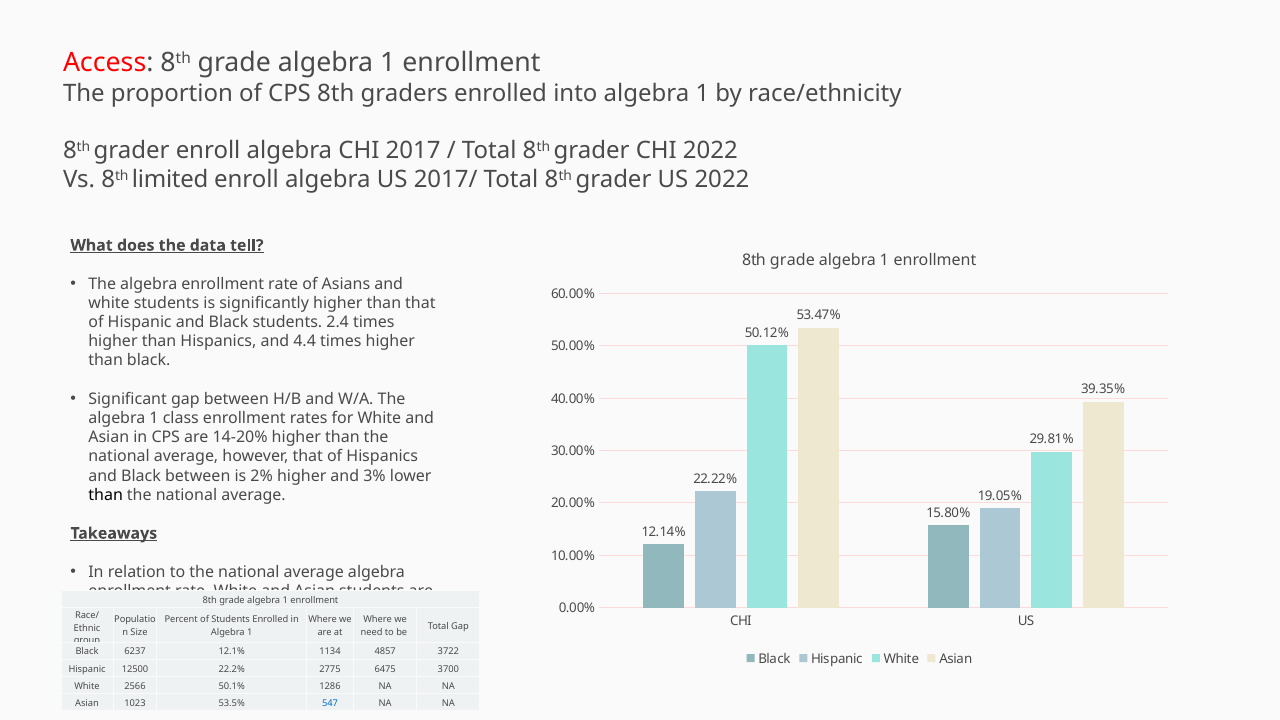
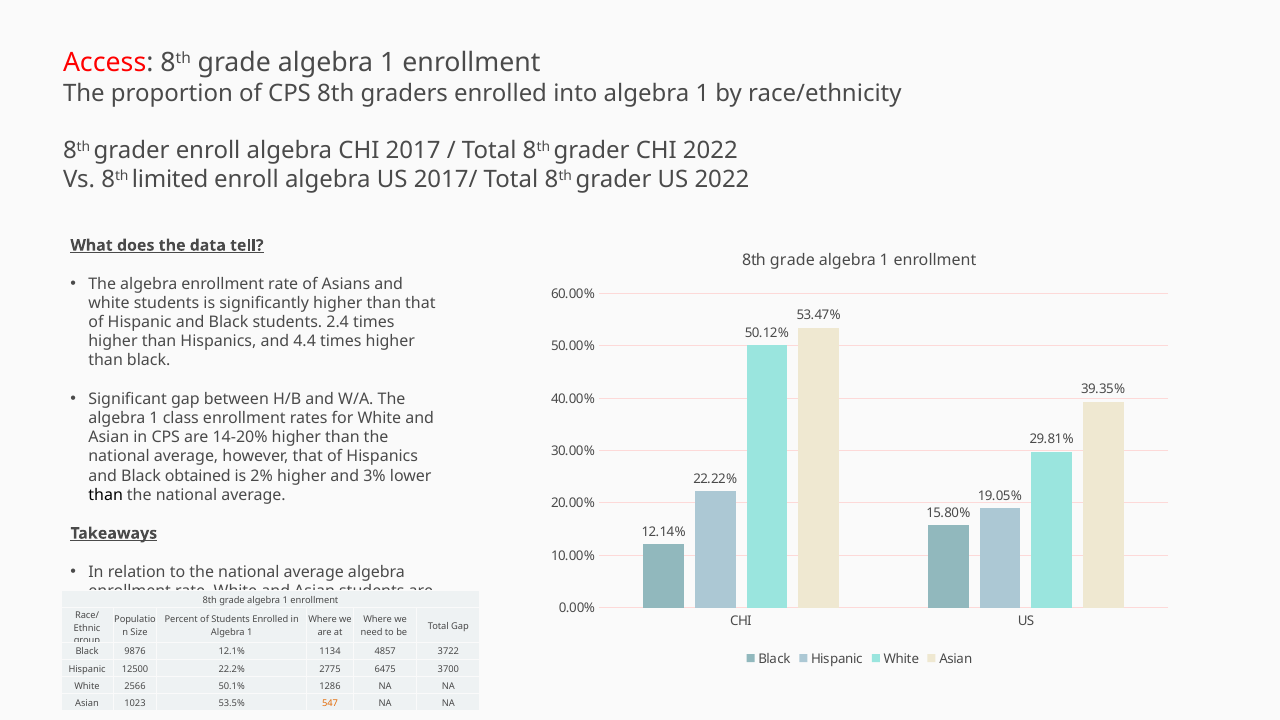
Black between: between -> obtained (198, 476)
6237: 6237 -> 9876 (135, 652)
547 colour: blue -> orange (330, 703)
